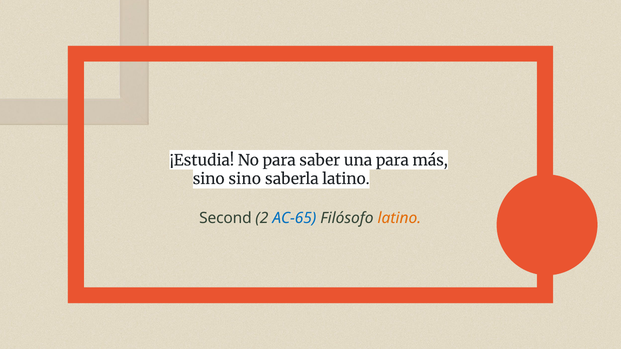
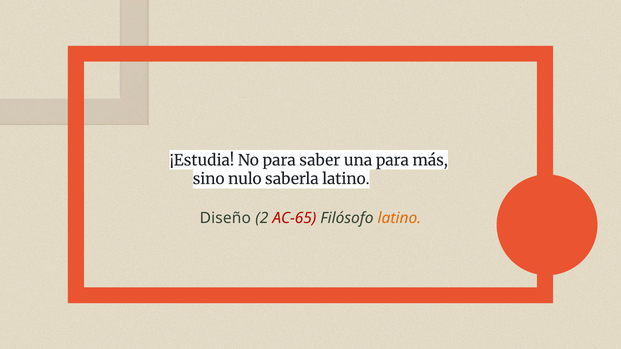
sino sino: sino -> nulo (245, 179)
Second: Second -> Diseño (225, 218)
AC-65 colour: blue -> red (294, 218)
